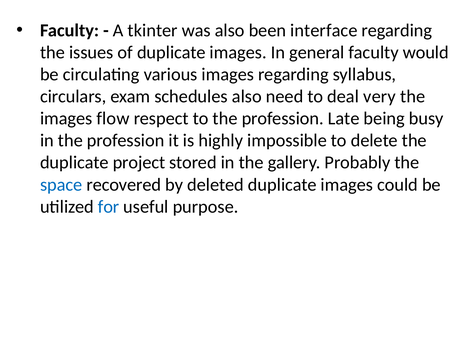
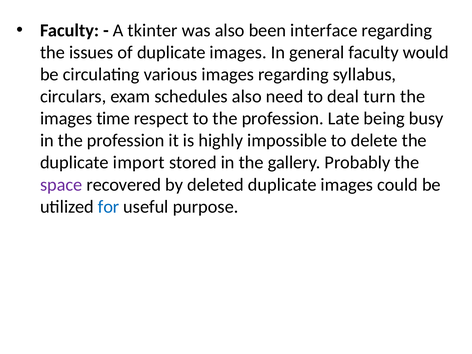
very: very -> turn (380, 96)
flow: flow -> time (113, 119)
project: project -> import (139, 163)
space colour: blue -> purple (61, 185)
